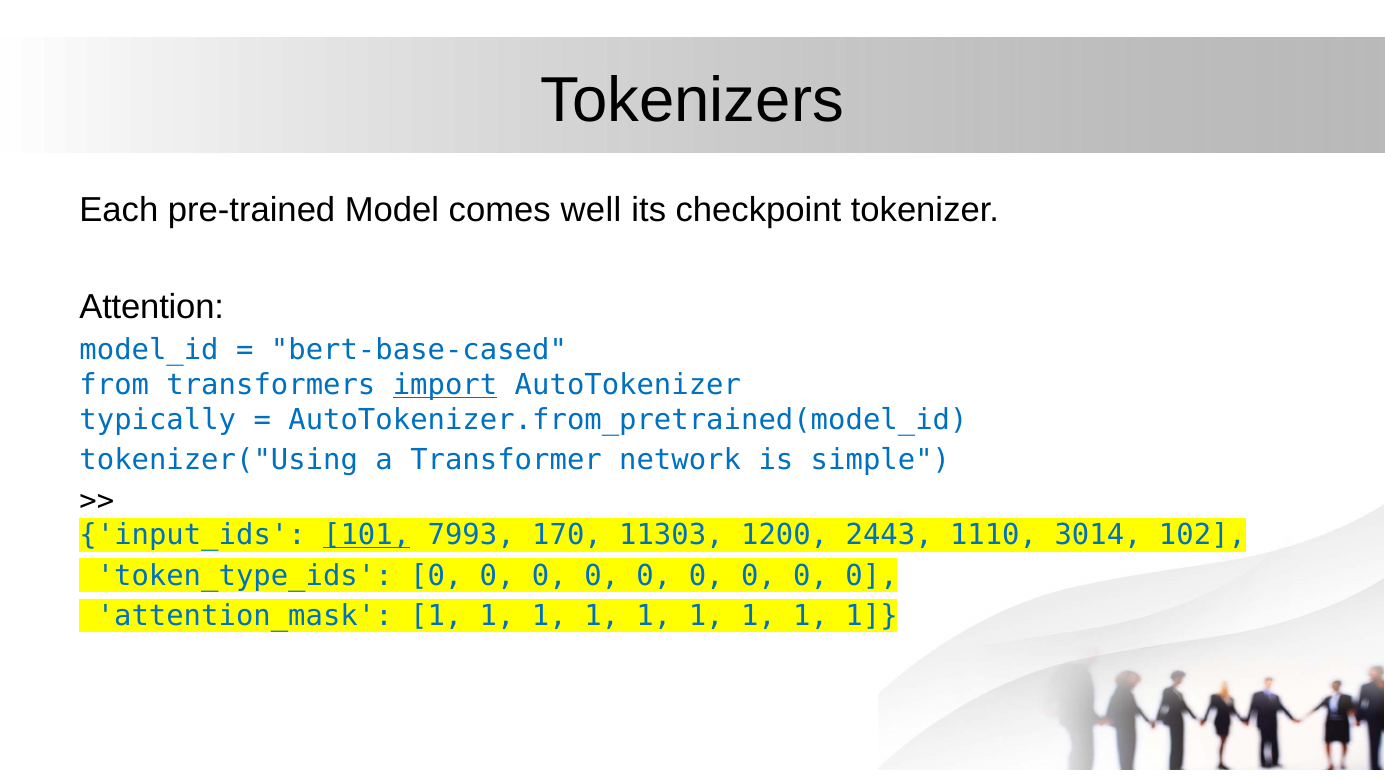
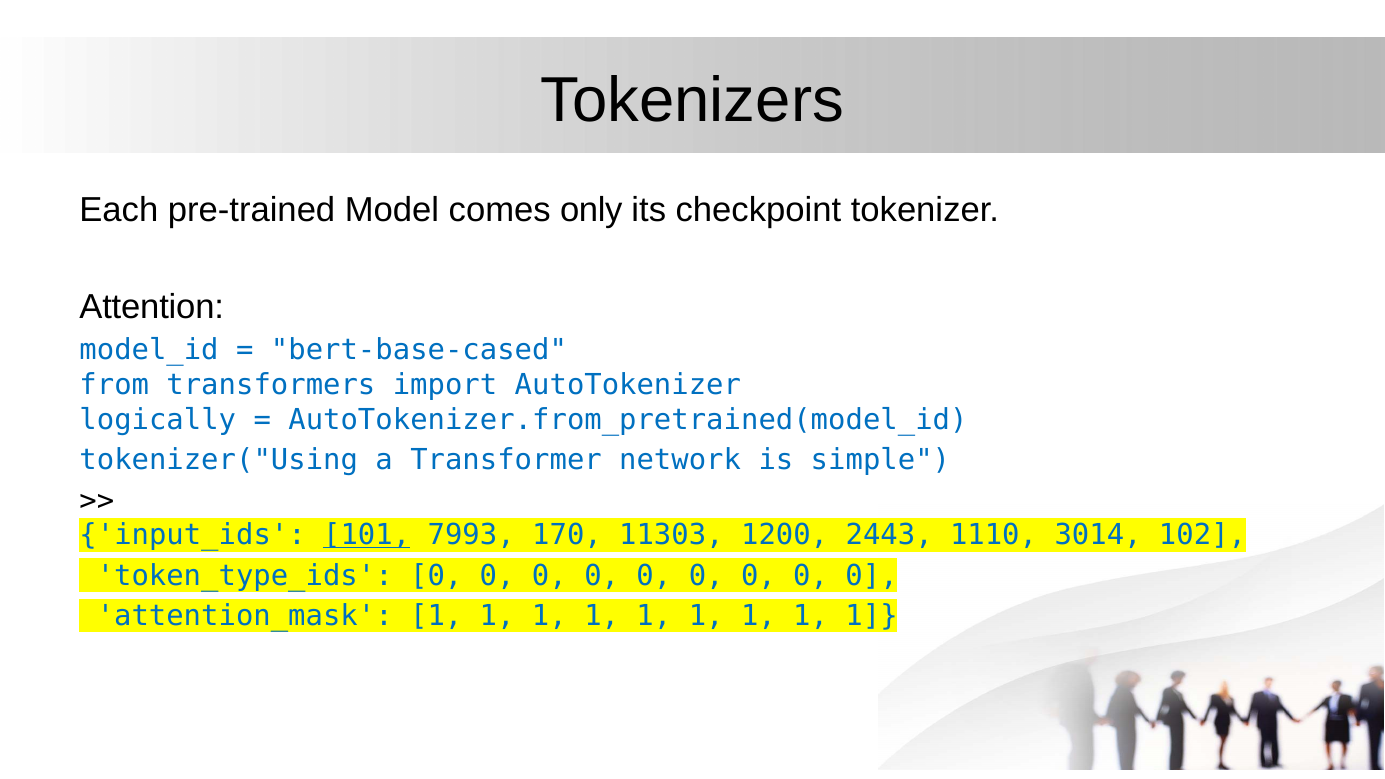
well: well -> only (591, 210)
import underline: present -> none (445, 385)
typically: typically -> logically (158, 420)
